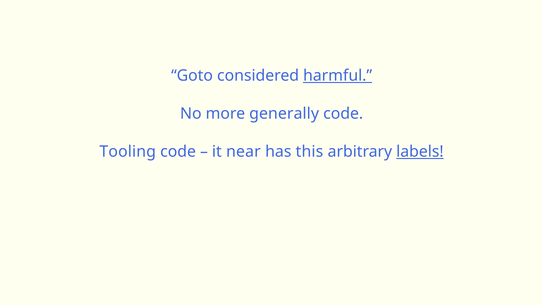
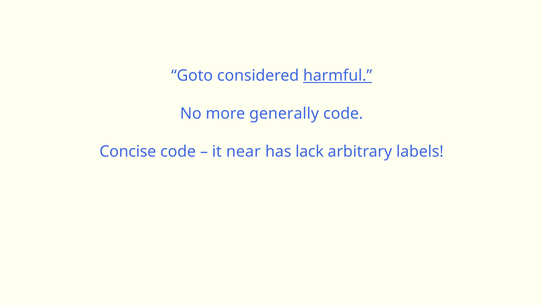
Tooling: Tooling -> Concise (128, 152)
this: this -> lack (310, 152)
labels underline: present -> none (420, 152)
